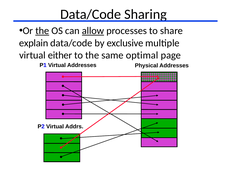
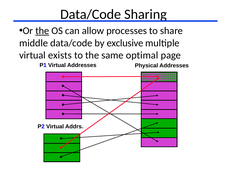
allow underline: present -> none (93, 31)
explain: explain -> middle (34, 43)
either: either -> exists (60, 55)
